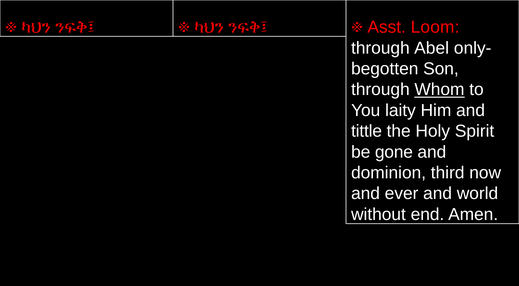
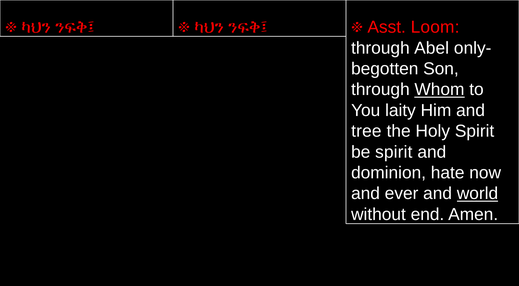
tittle: tittle -> tree (366, 131)
be gone: gone -> spirit (394, 152)
third: third -> hate (448, 172)
world underline: none -> present (477, 193)
